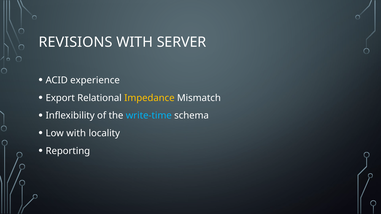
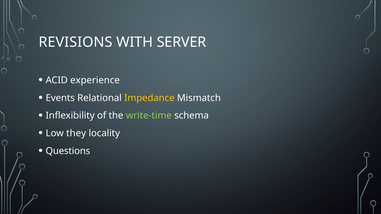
Export: Export -> Events (60, 98)
write-time colour: light blue -> light green (149, 116)
Low with: with -> they (76, 133)
Reporting: Reporting -> Questions (68, 151)
